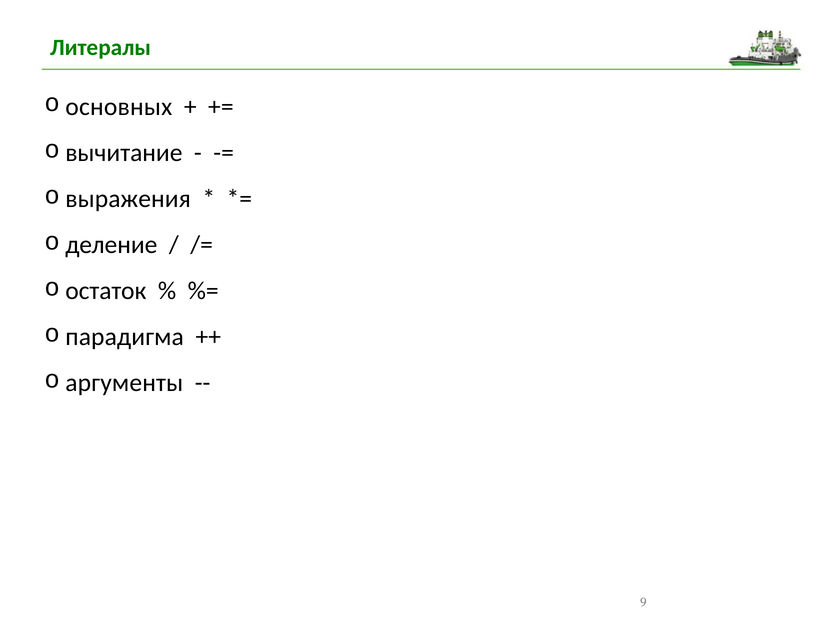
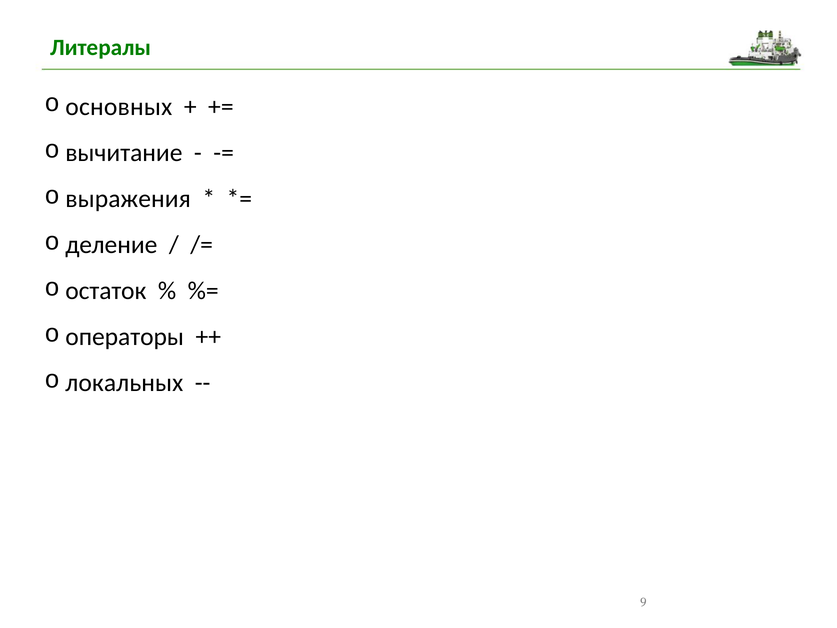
парадигма: парадигма -> операторы (125, 337)
аргументы: аргументы -> локальных (124, 383)
